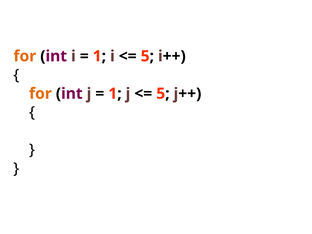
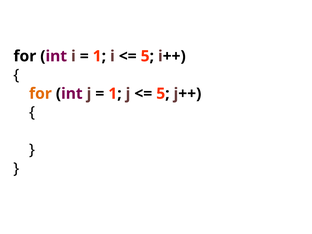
for colour: orange -> black (25, 56)
